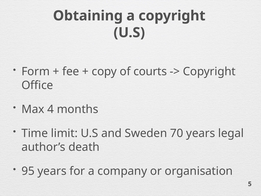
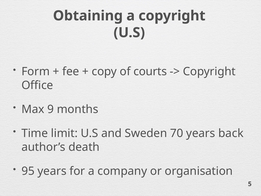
4: 4 -> 9 (51, 109)
legal: legal -> back (231, 133)
